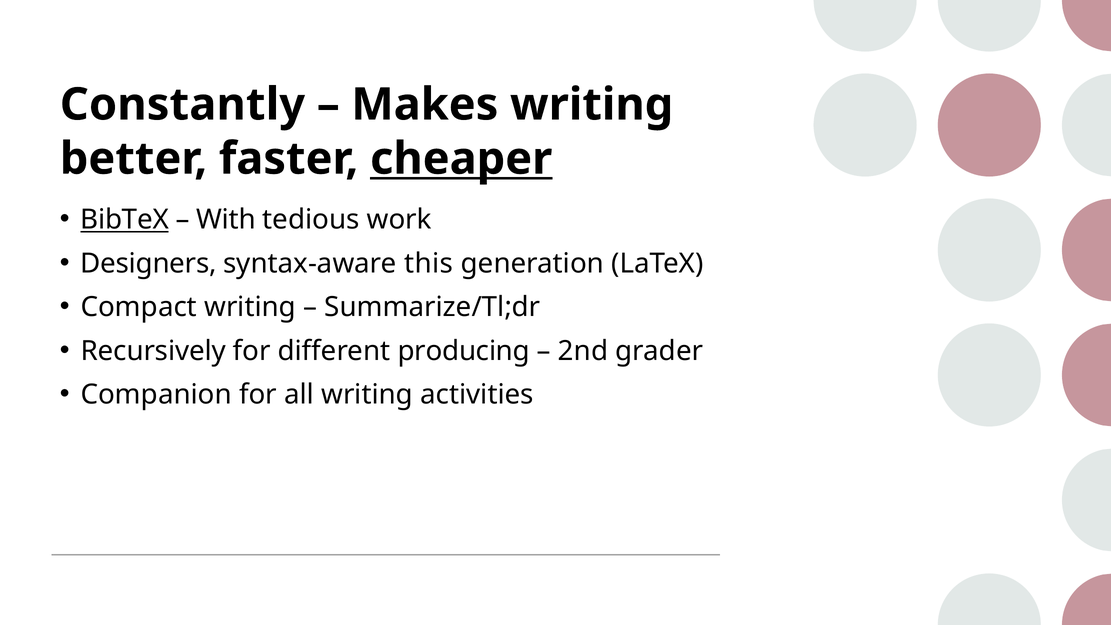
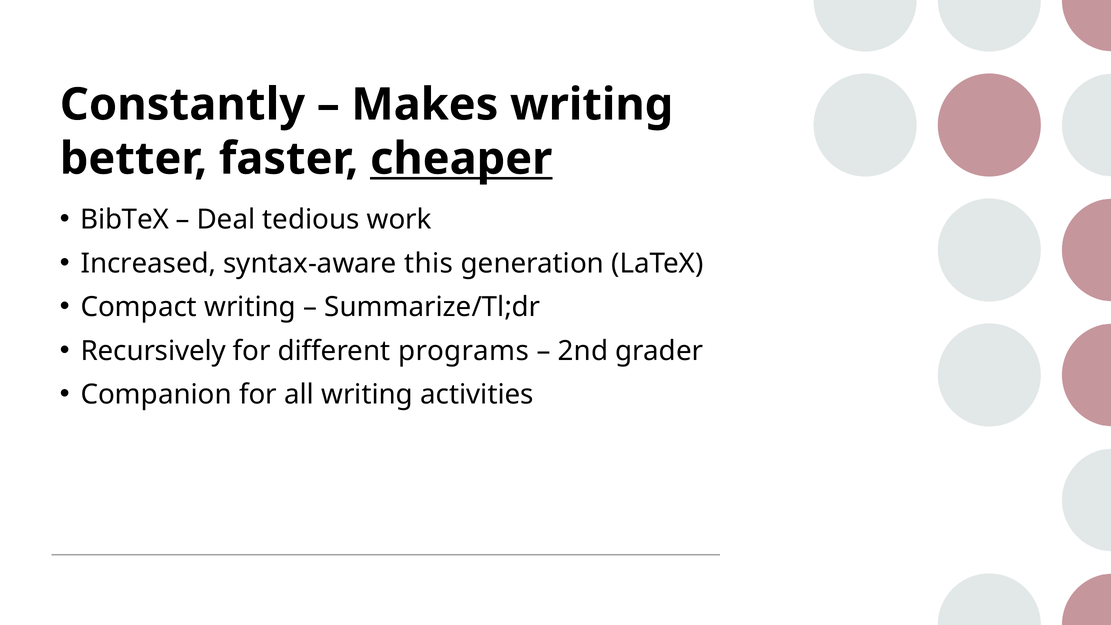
BibTeX underline: present -> none (125, 220)
With: With -> Deal (226, 220)
Designers: Designers -> Increased (148, 263)
producing: producing -> programs (464, 351)
